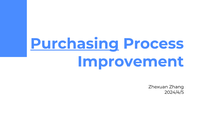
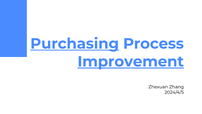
Improvement underline: none -> present (131, 61)
